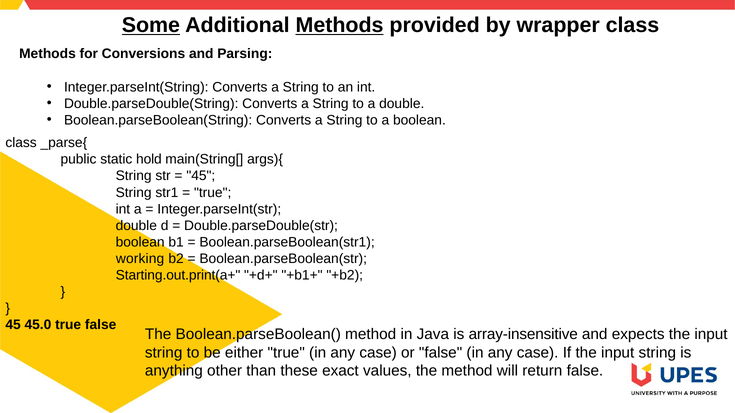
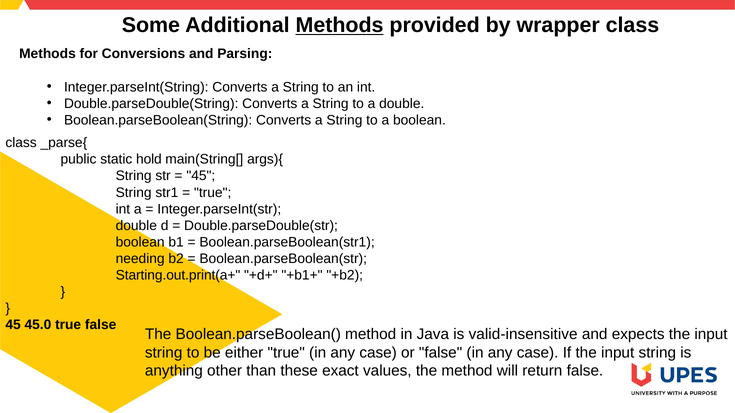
Some underline: present -> none (151, 25)
working: working -> needing (140, 259)
array-insensitive: array-insensitive -> valid-insensitive (523, 335)
